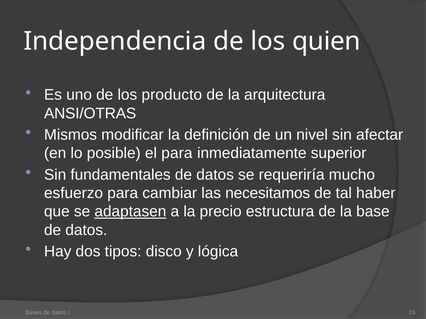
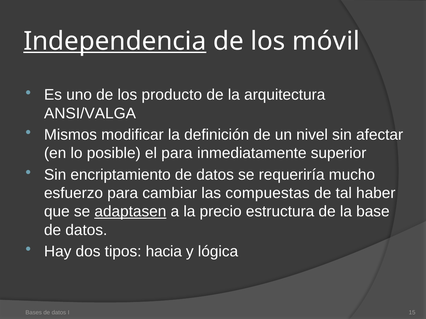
Independencia underline: none -> present (115, 41)
quien: quien -> móvil (326, 41)
ANSI/OTRAS: ANSI/OTRAS -> ANSI/VALGA (90, 113)
fundamentales: fundamentales -> encriptamiento (121, 175)
necesitamos: necesitamos -> compuestas (268, 193)
disco: disco -> hacia (164, 252)
